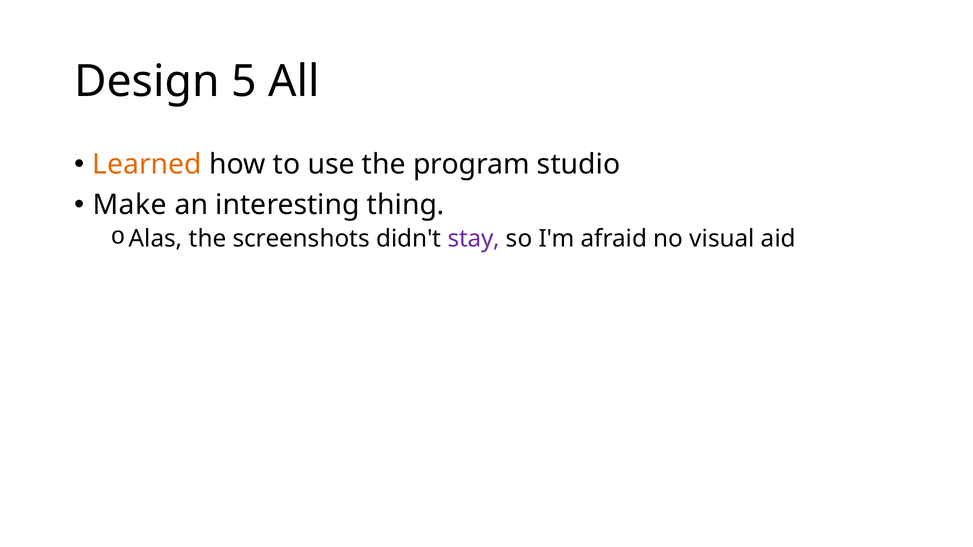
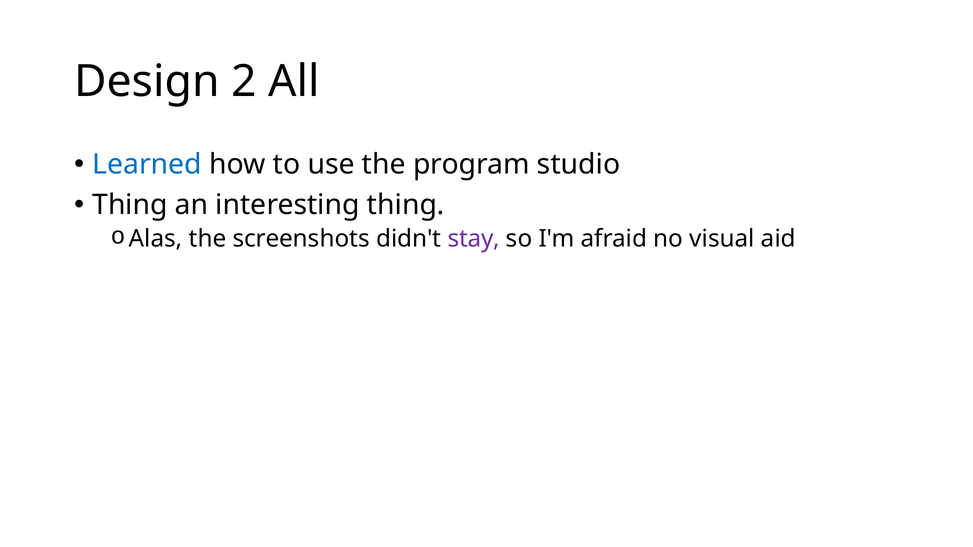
5: 5 -> 2 (244, 82)
Learned colour: orange -> blue (147, 164)
Make: Make -> Thing (130, 205)
